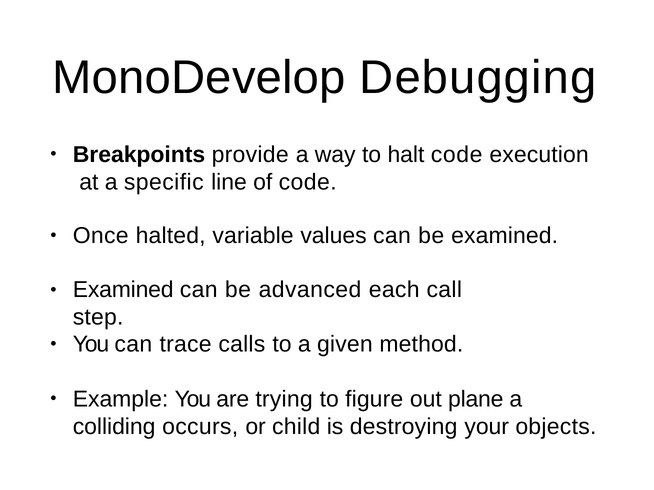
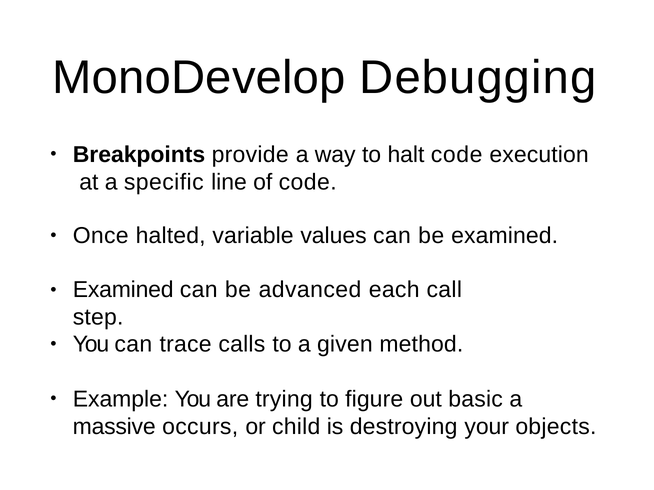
plane: plane -> basic (476, 399)
colliding: colliding -> massive (114, 427)
